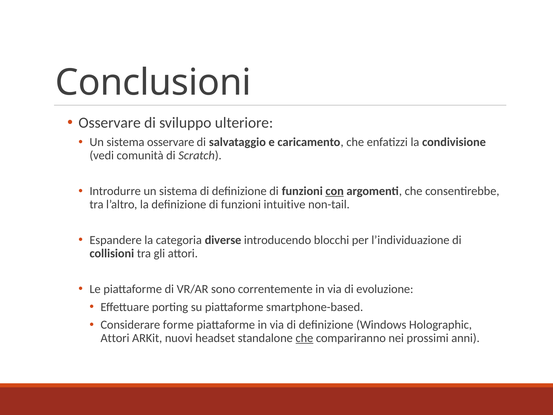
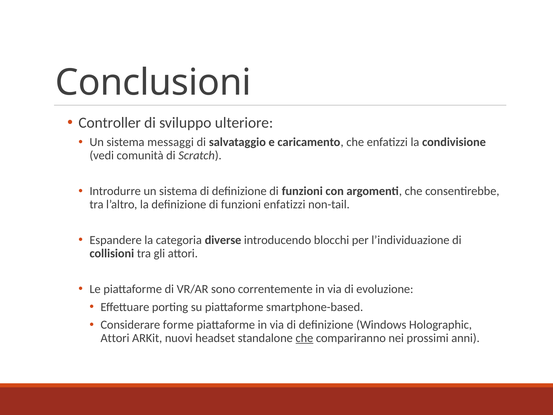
Osservare: Osservare -> Controller (110, 123)
sistema osservare: osservare -> messaggi (171, 142)
con underline: present -> none (335, 191)
funzioni intuitive: intuitive -> enfatizzi (285, 204)
